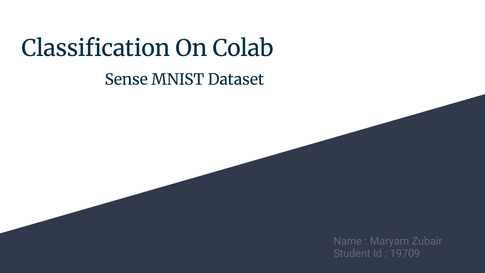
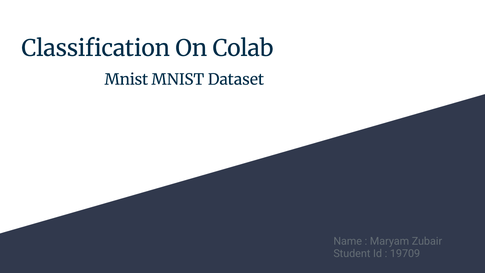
Sense: Sense -> Mnist (126, 80)
